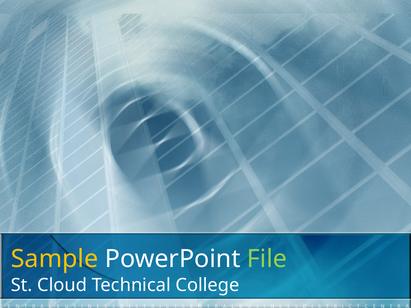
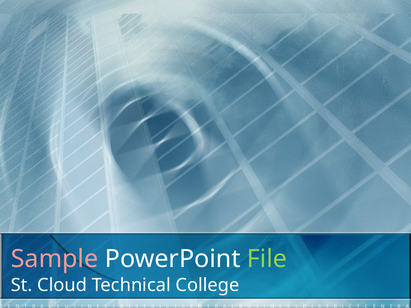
Sample colour: yellow -> pink (55, 259)
